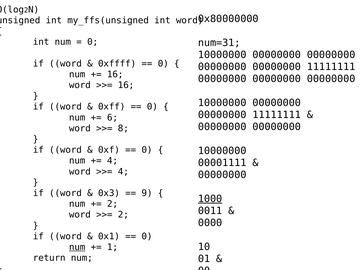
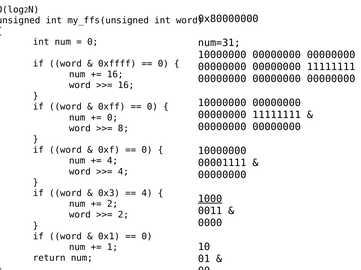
6: 6 -> 0 (112, 118)
9: 9 -> 4 (147, 194)
num underline: present -> none (77, 248)
